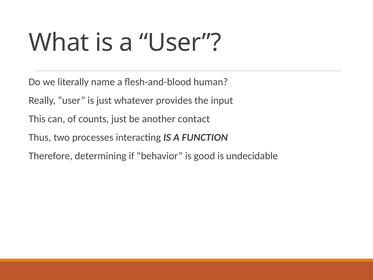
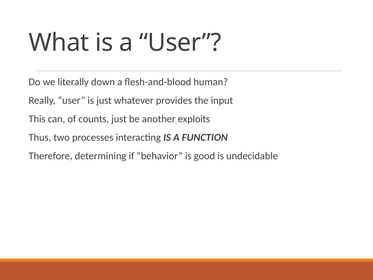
name: name -> down (103, 82)
contact: contact -> exploits (194, 119)
